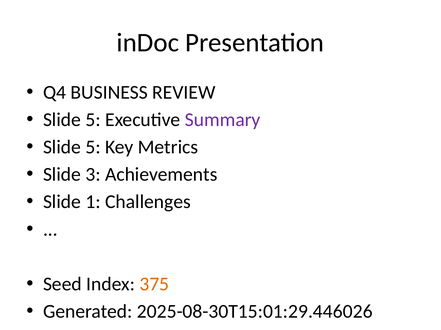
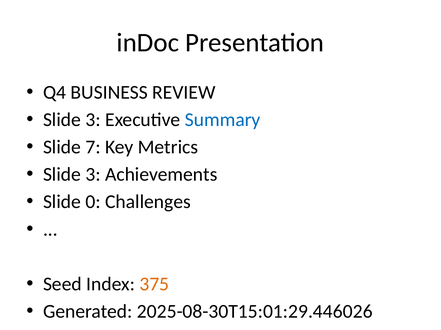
5: 5 -> 3 (93, 120)
Summary colour: purple -> blue (223, 120)
5: 5 -> 7 (93, 147)
1: 1 -> 0 (93, 202)
